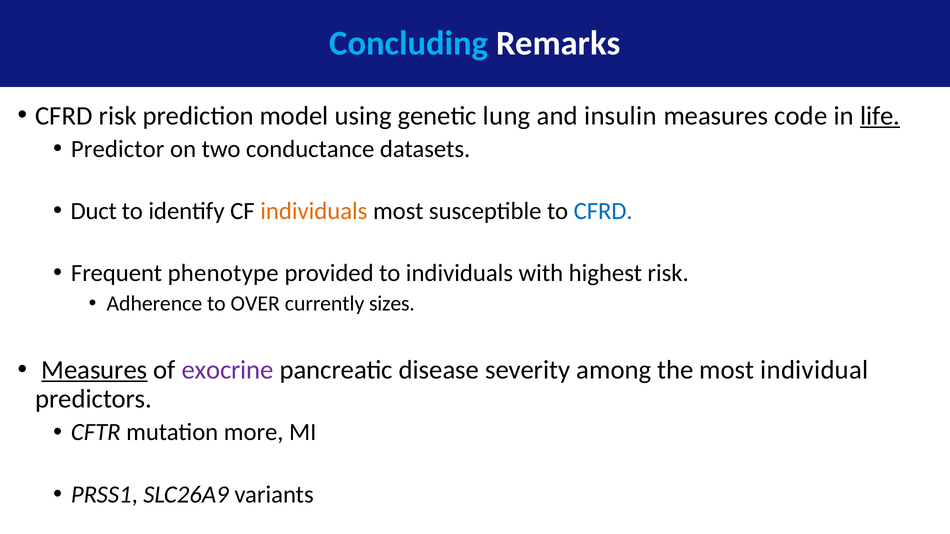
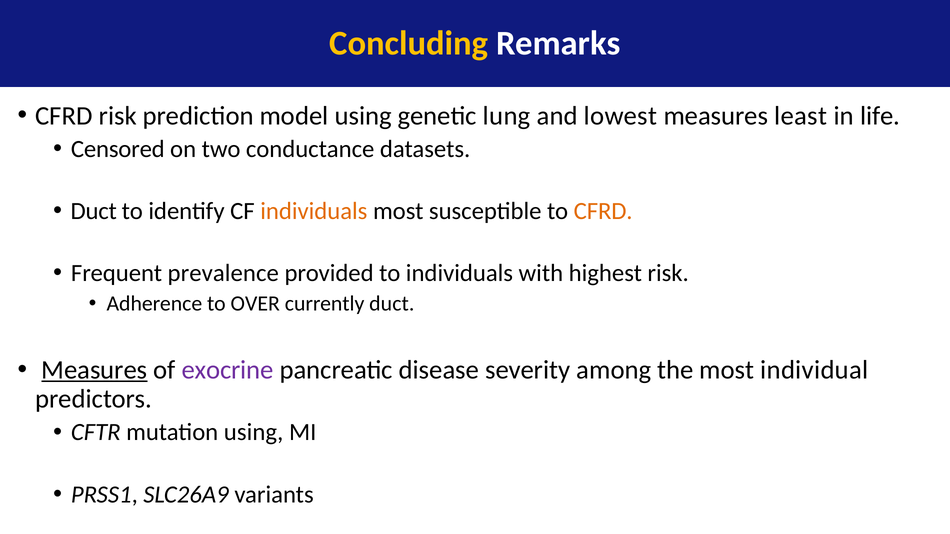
Concluding colour: light blue -> yellow (409, 43)
insulin: insulin -> lowest (620, 116)
code: code -> least (801, 116)
life underline: present -> none (880, 116)
Predictor: Predictor -> Censored (118, 149)
CFRD colour: blue -> orange (603, 211)
phenotype: phenotype -> prevalence (223, 273)
currently sizes: sizes -> duct (392, 304)
mutation more: more -> using (254, 433)
